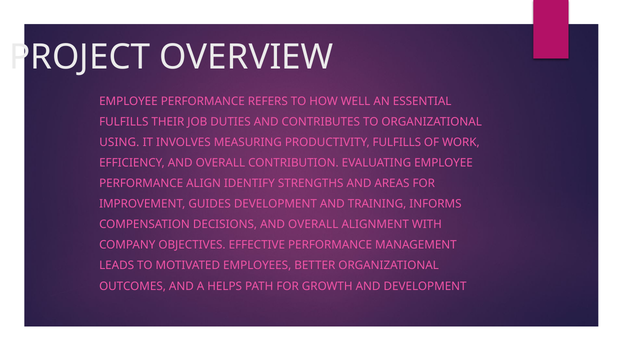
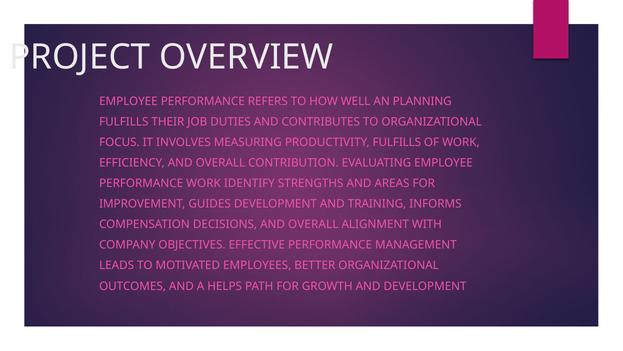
ESSENTIAL: ESSENTIAL -> PLANNING (422, 101)
USING: USING -> FOCUS (119, 142)
PERFORMANCE ALIGN: ALIGN -> WORK (203, 183)
